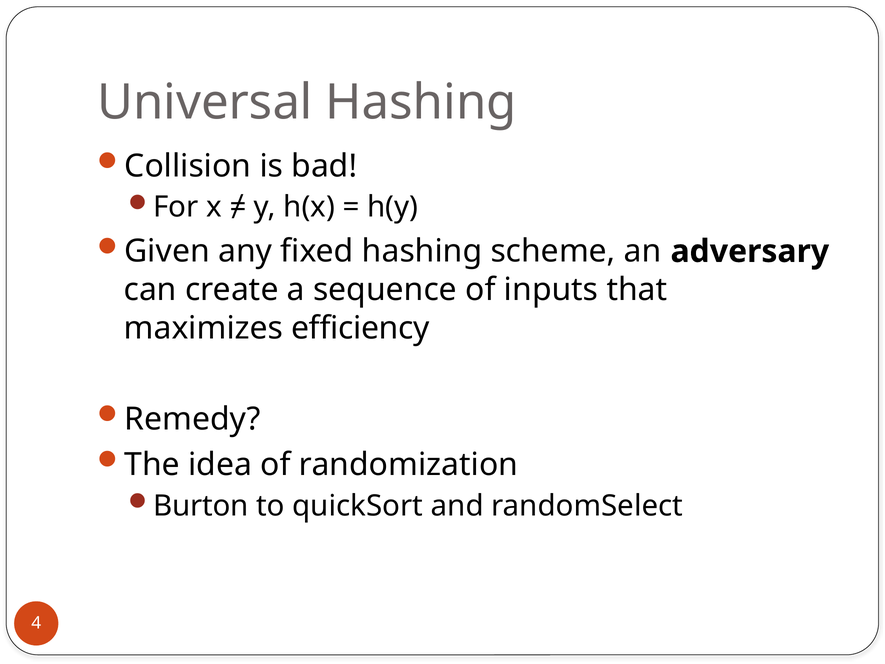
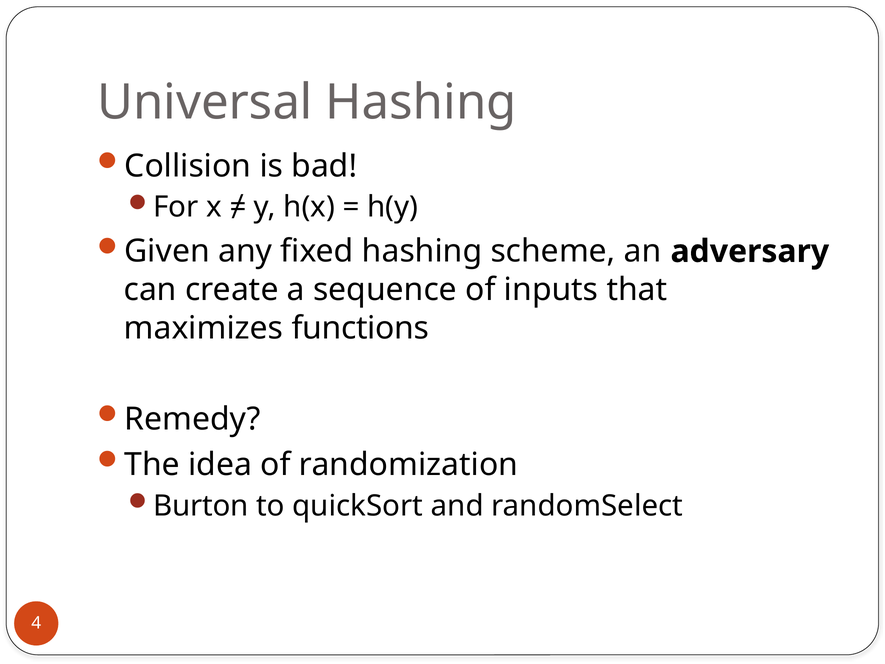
efficiency: efficiency -> functions (360, 328)
